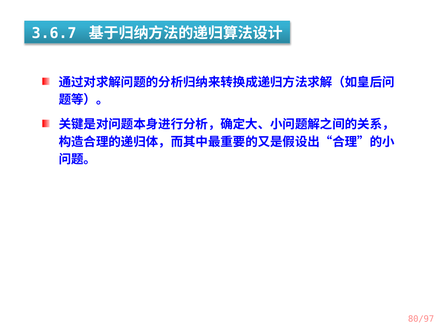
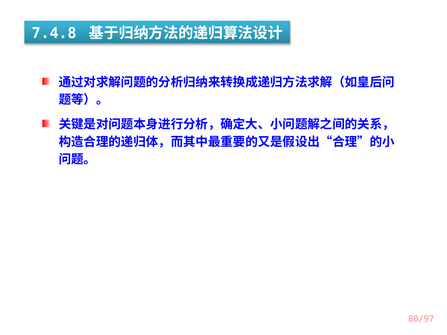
3.6.7: 3.6.7 -> 7.4.8 (54, 33)
